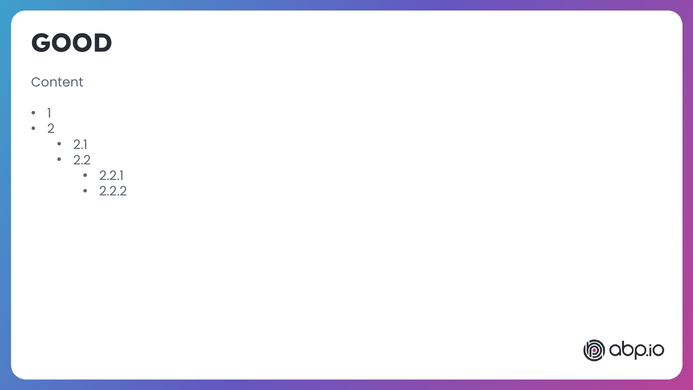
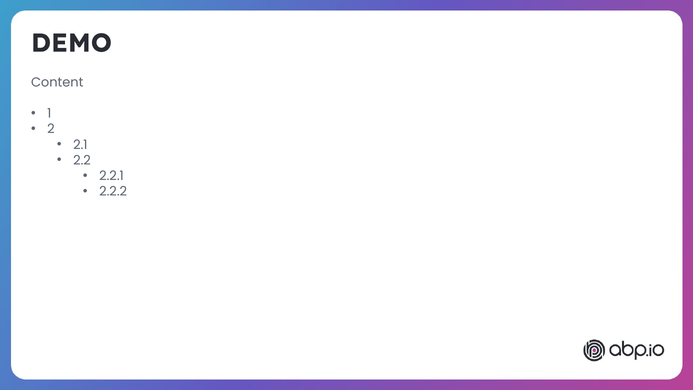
GOOD: GOOD -> DEMO (71, 43)
